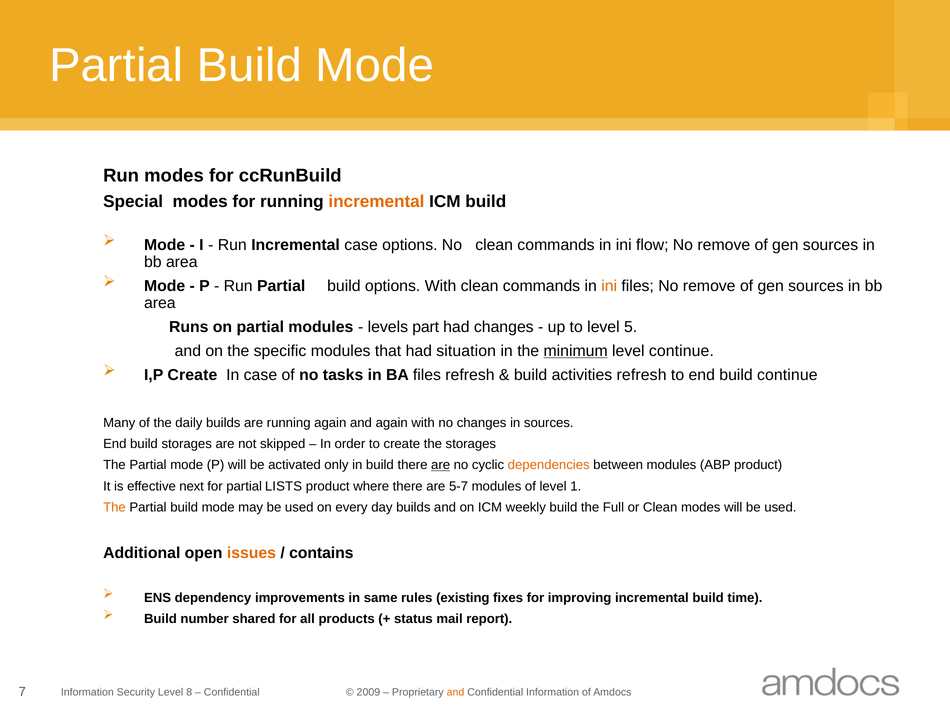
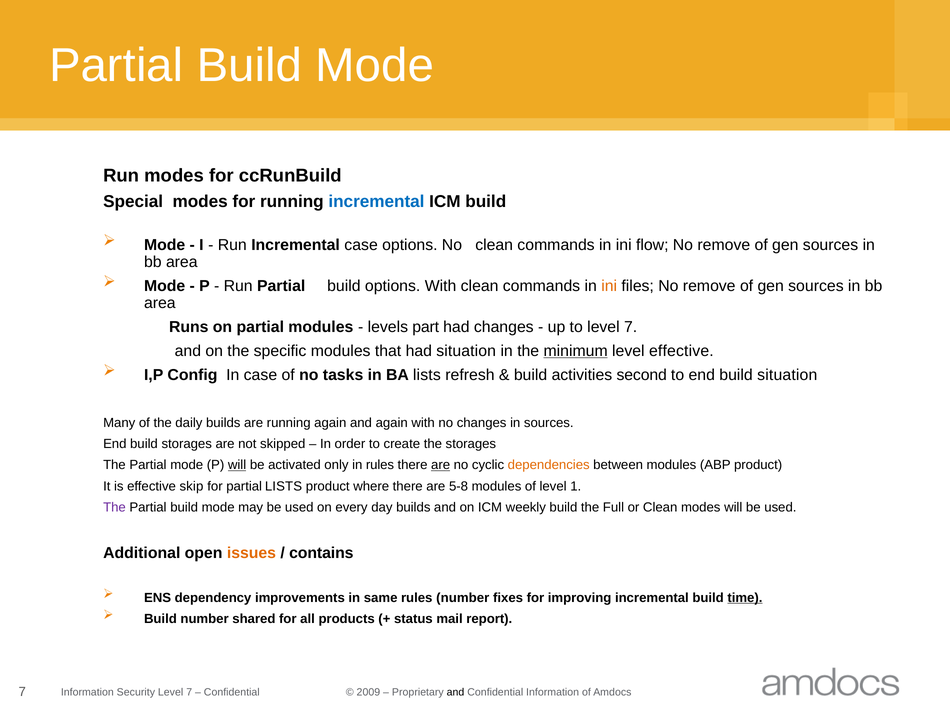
incremental colour: orange -> blue (376, 201)
to level 5: 5 -> 7 (631, 327)
level continue: continue -> effective (681, 351)
I,P Create: Create -> Config (192, 375)
BA files: files -> lists (427, 375)
activities refresh: refresh -> second (642, 375)
build continue: continue -> situation (787, 375)
will underline: none -> present (237, 465)
in build: build -> rules (380, 465)
next: next -> skip (191, 486)
5-7: 5-7 -> 5-8 (459, 486)
The colour: orange -> purple (114, 507)
rules existing: existing -> number (463, 597)
time underline: none -> present (745, 597)
8: 8 -> 7 (189, 692)
and colour: orange -> black (456, 692)
